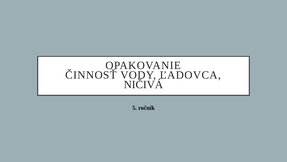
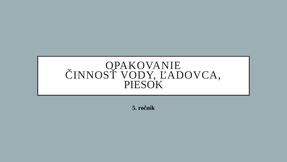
NIČIVÁ: NIČIVÁ -> PIESOK (143, 84)
